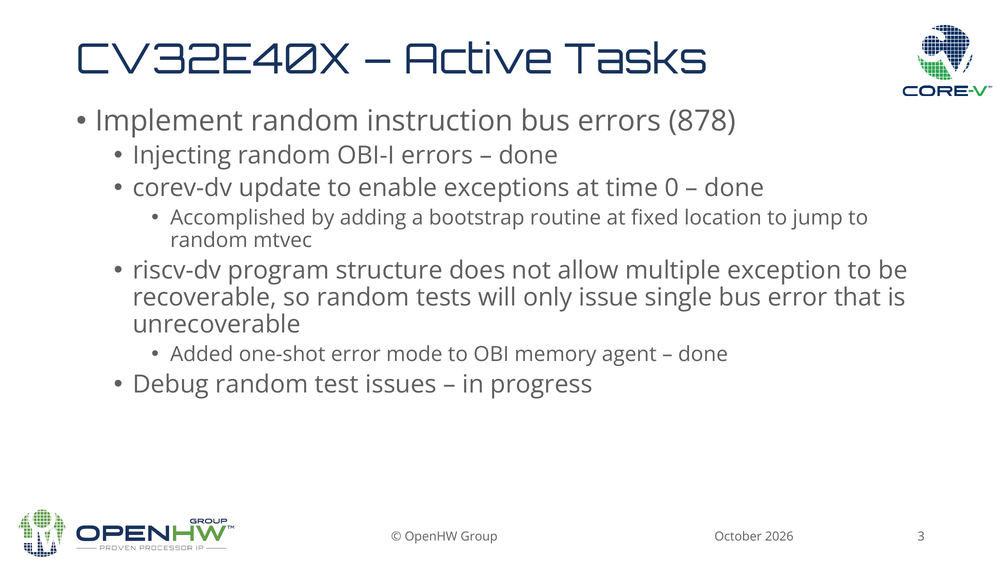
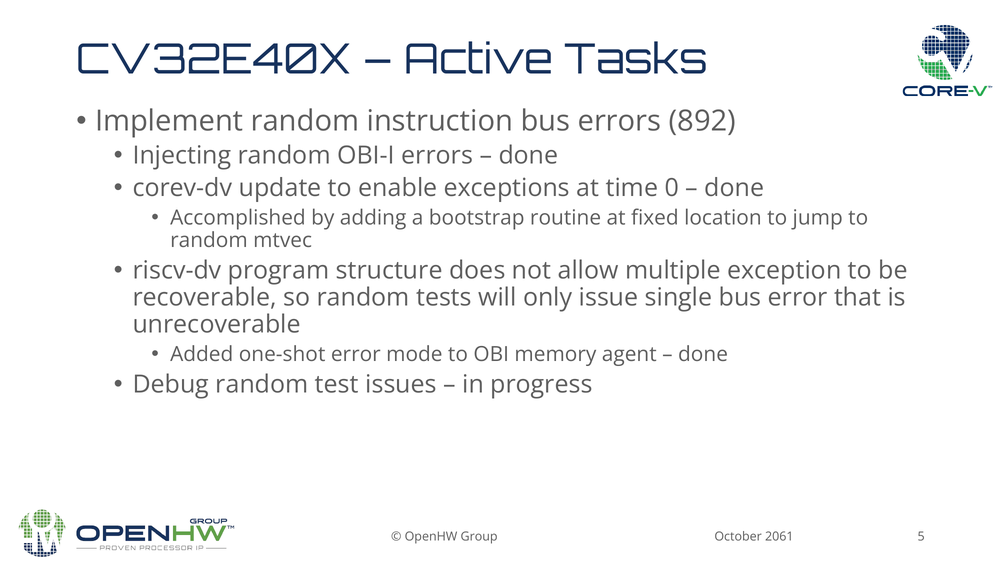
878: 878 -> 892 (702, 121)
3: 3 -> 5 (921, 537)
2026: 2026 -> 2061 (779, 537)
